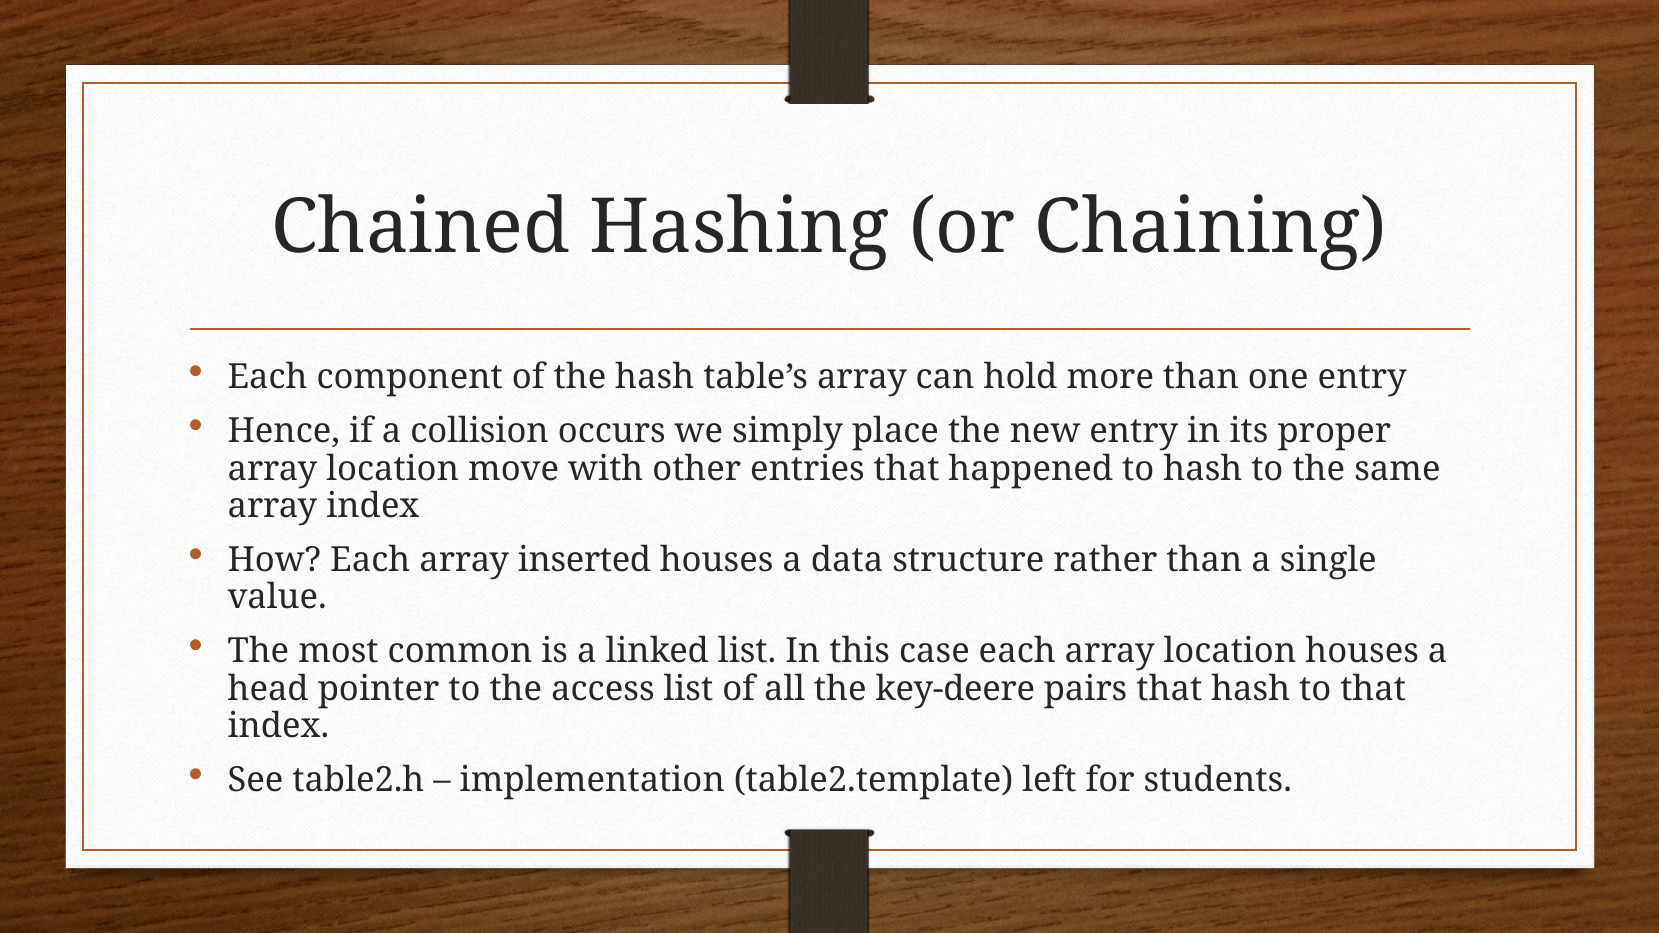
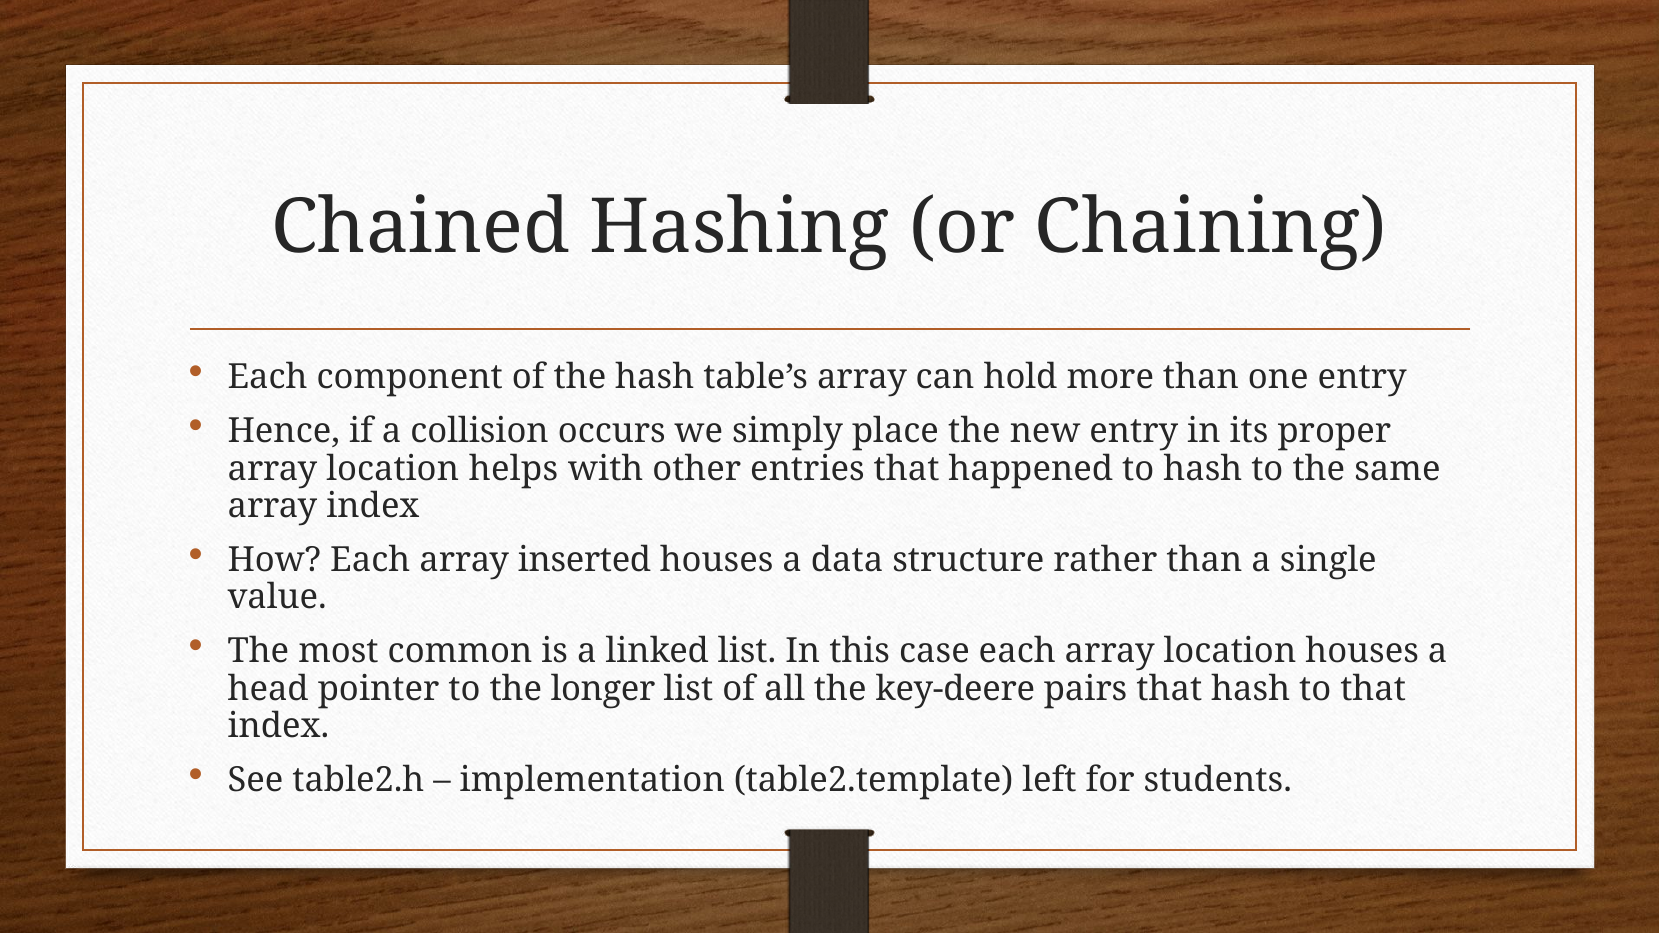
move: move -> helps (513, 469)
access: access -> longer (603, 689)
